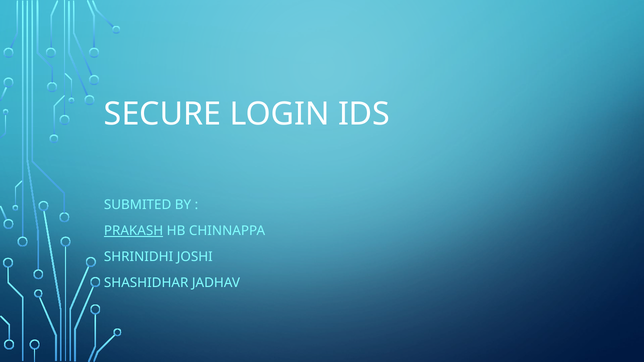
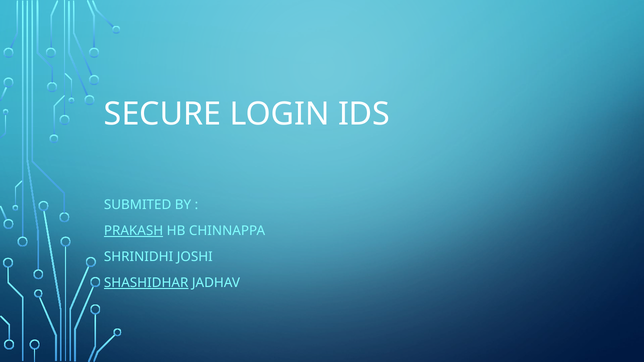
SHASHIDHAR underline: none -> present (146, 283)
